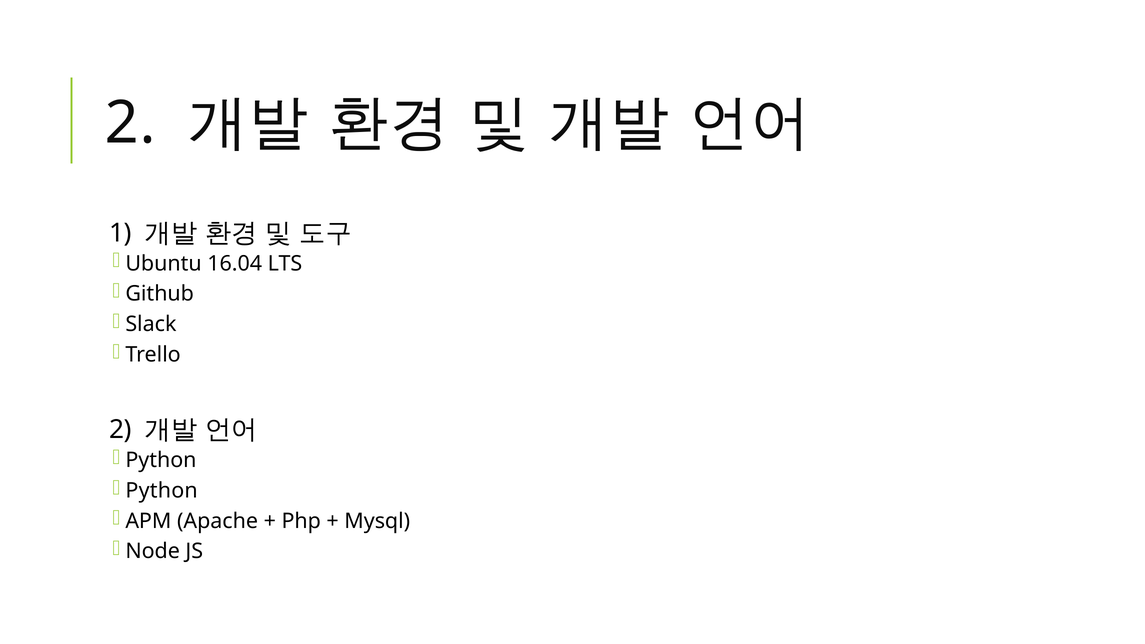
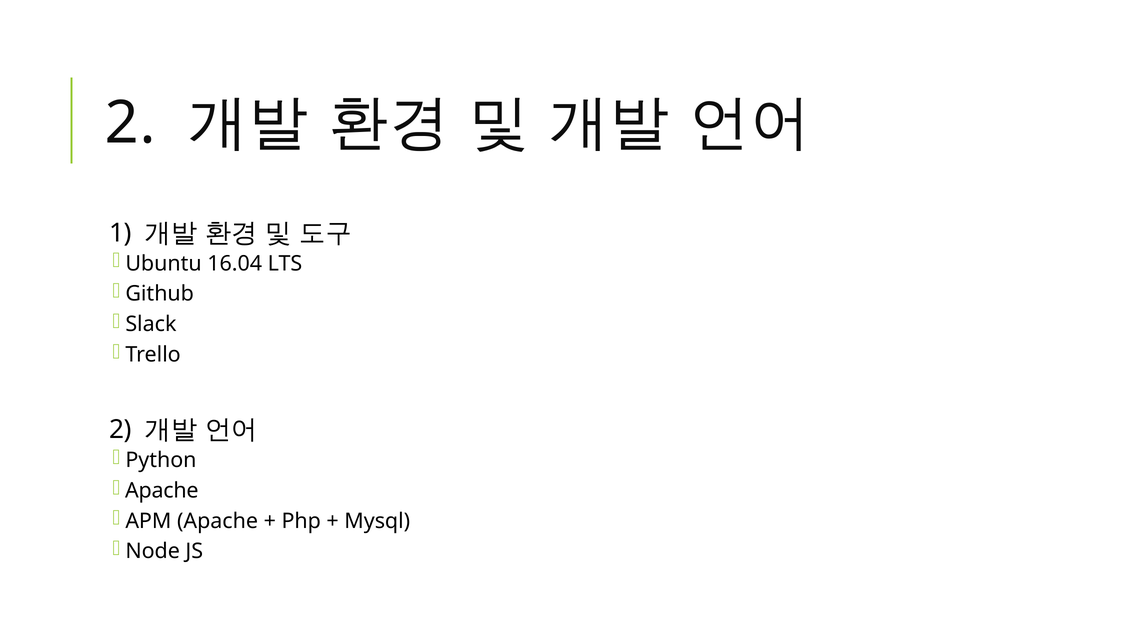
Python: Python -> Apache (162, 491)
